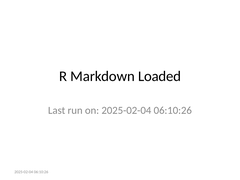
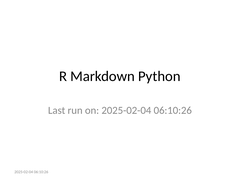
Loaded: Loaded -> Python (159, 76)
